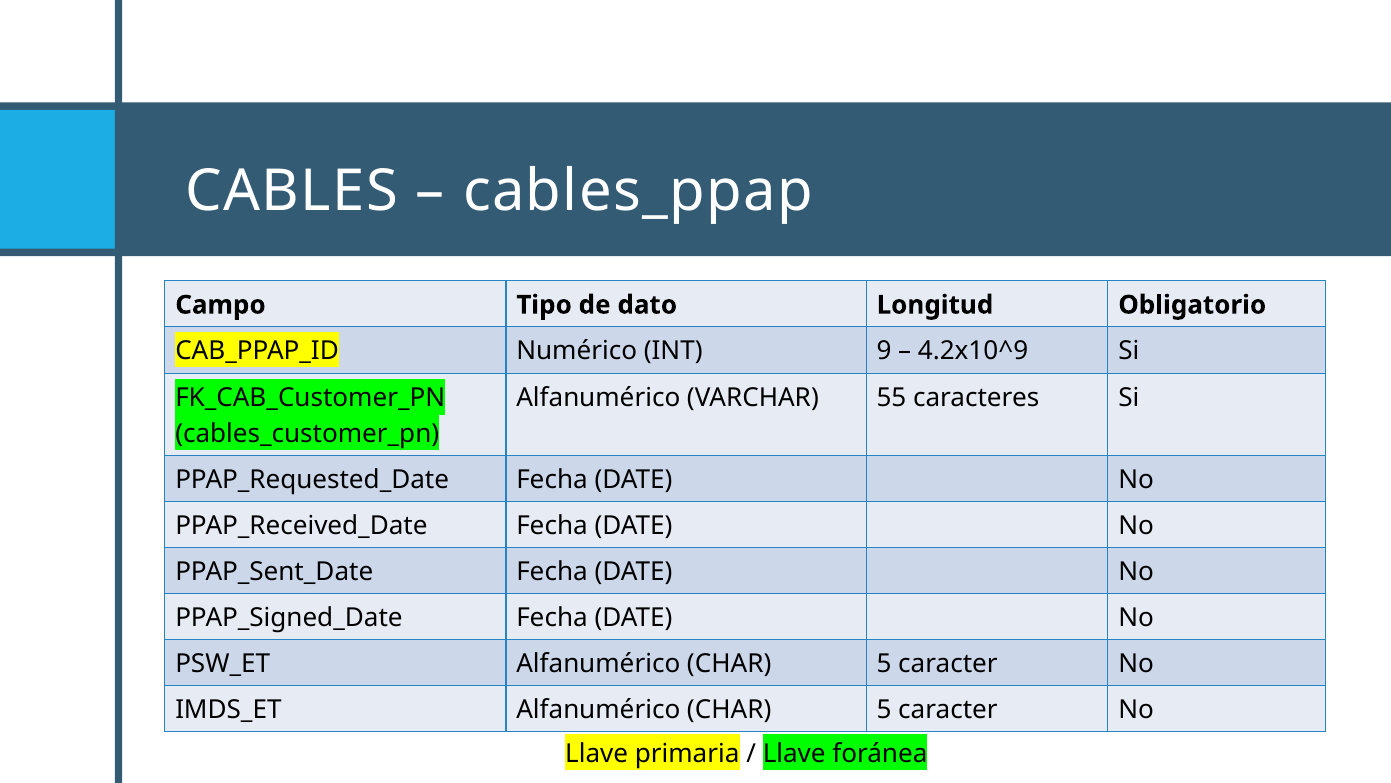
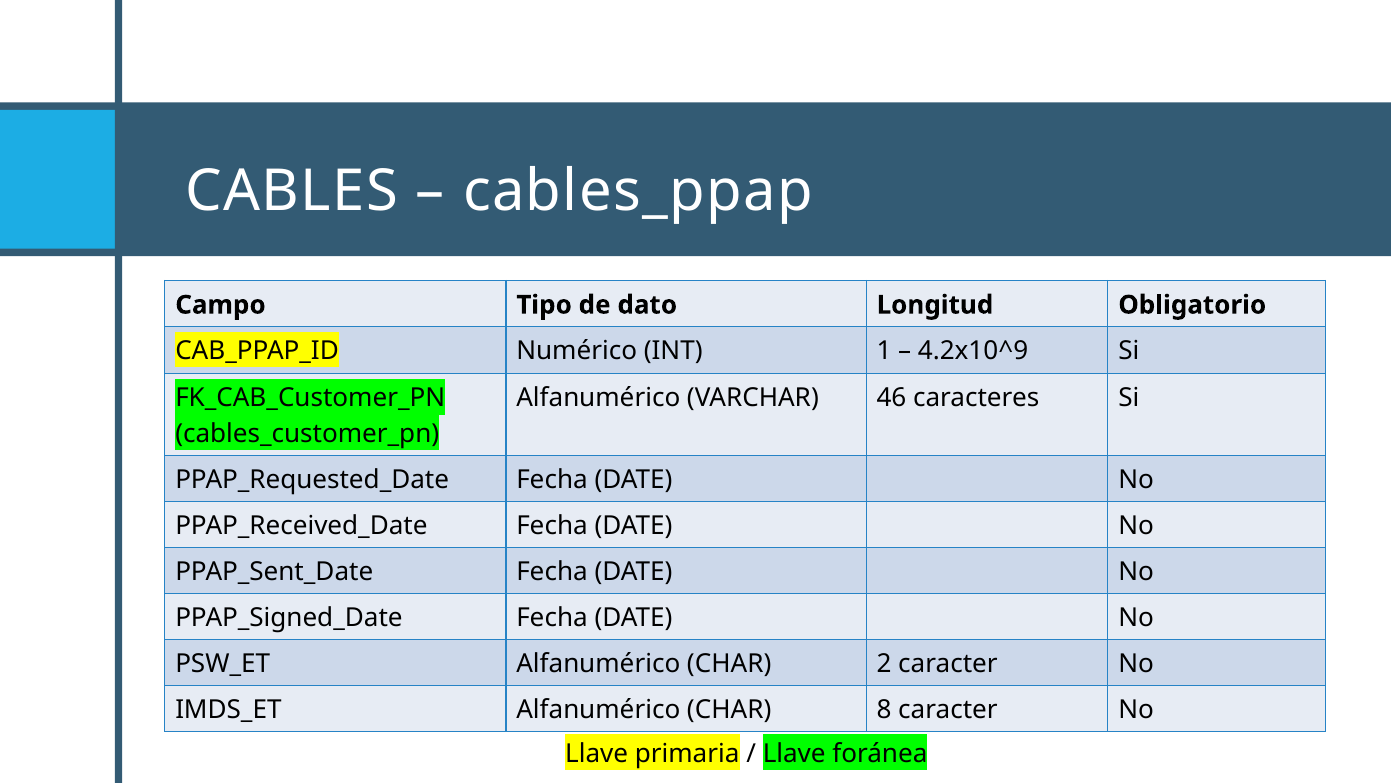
9: 9 -> 1 (884, 351)
55: 55 -> 46 (891, 398)
5: 5 -> 2 (884, 663)
5: 5 -> 8 (884, 709)
